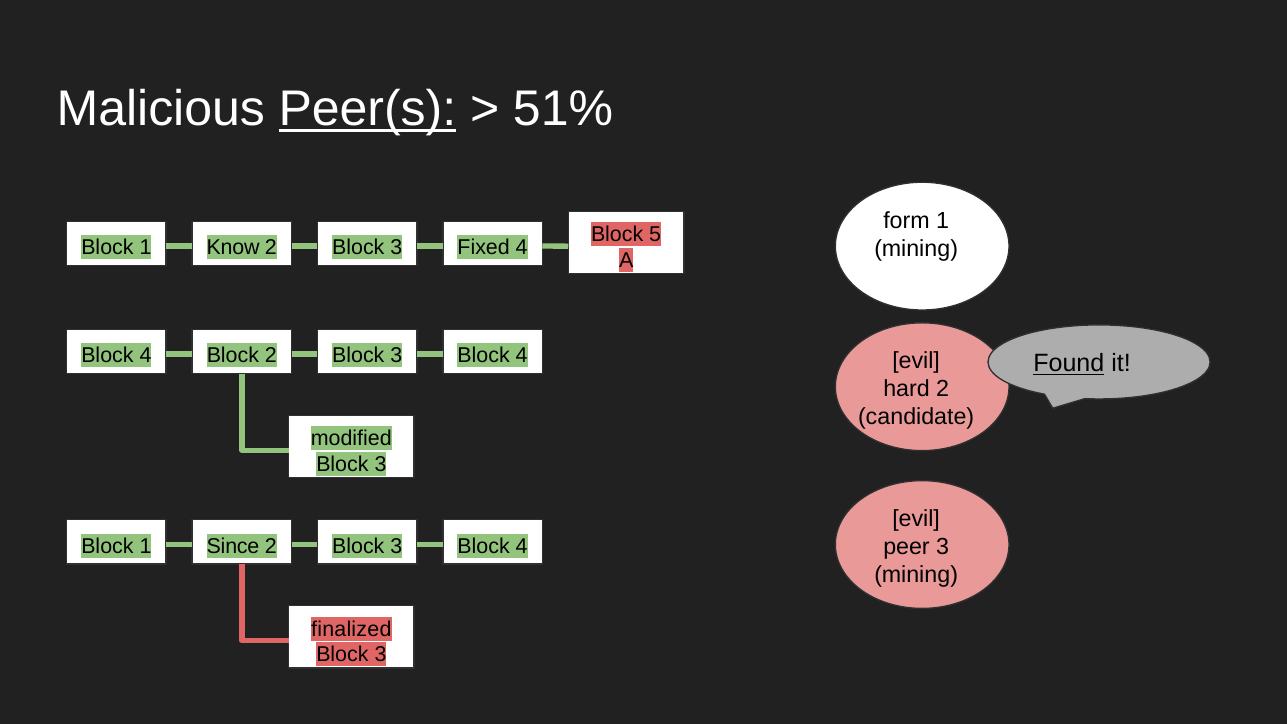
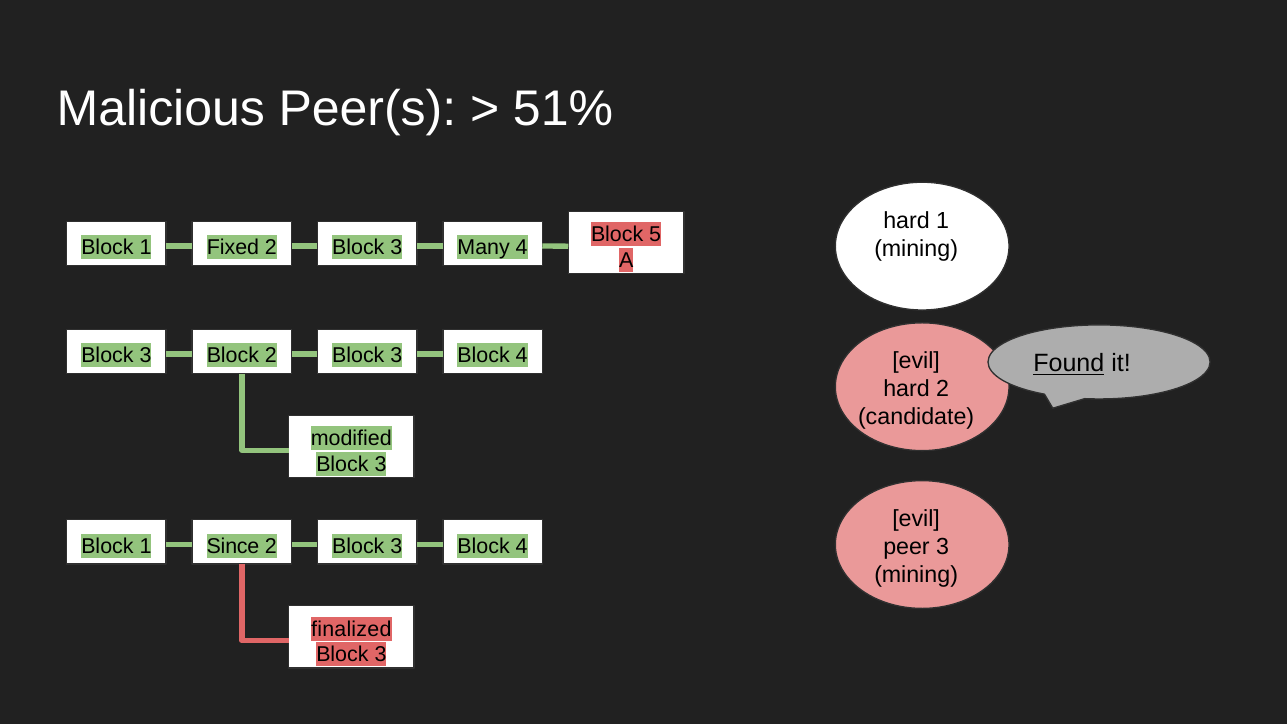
Peer(s underline: present -> none (367, 109)
form: form -> hard (907, 220)
Know: Know -> Fixed (233, 247)
Fixed: Fixed -> Many (484, 247)
4: 4 -> 3 (146, 356)
